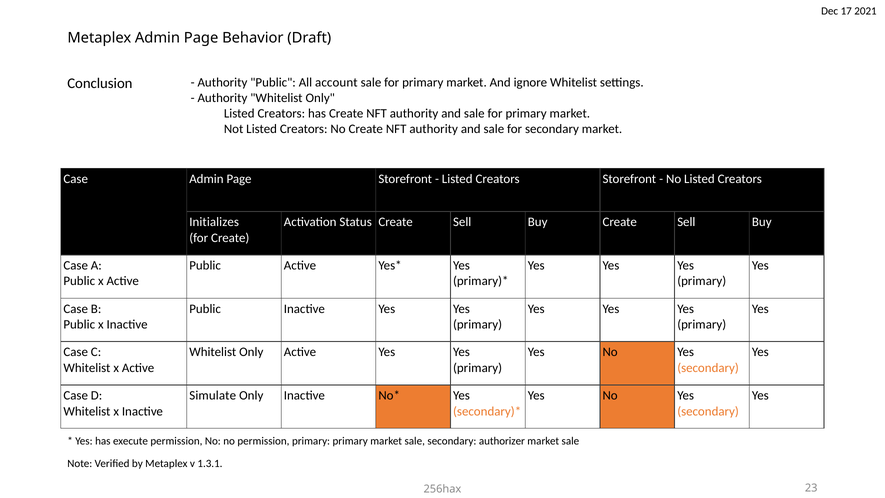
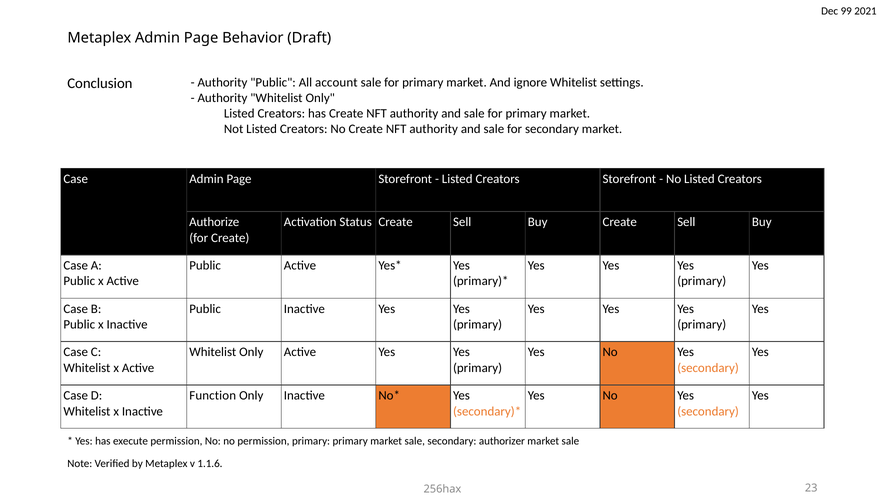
17: 17 -> 99 (846, 11)
Initializes: Initializes -> Authorize (214, 222)
Simulate: Simulate -> Function (213, 395)
1.3.1: 1.3.1 -> 1.1.6 (210, 463)
